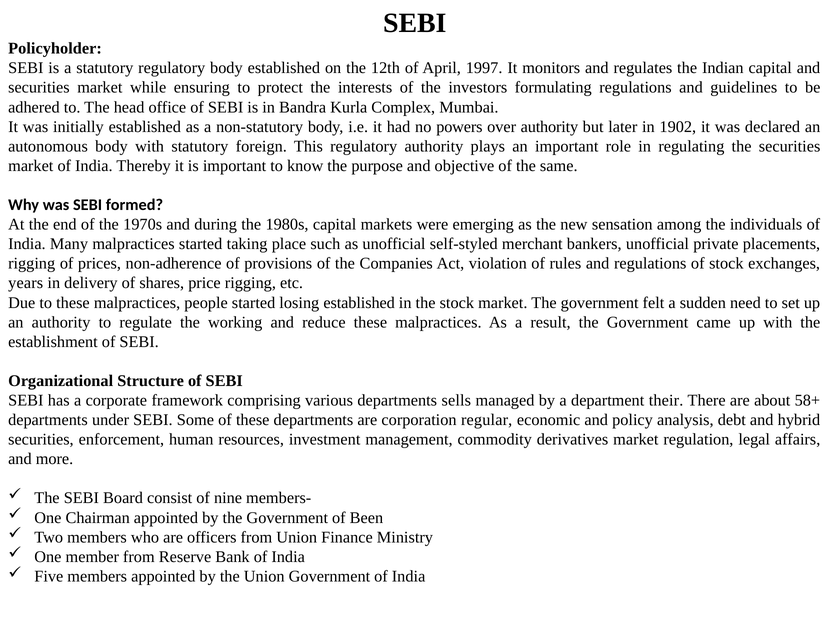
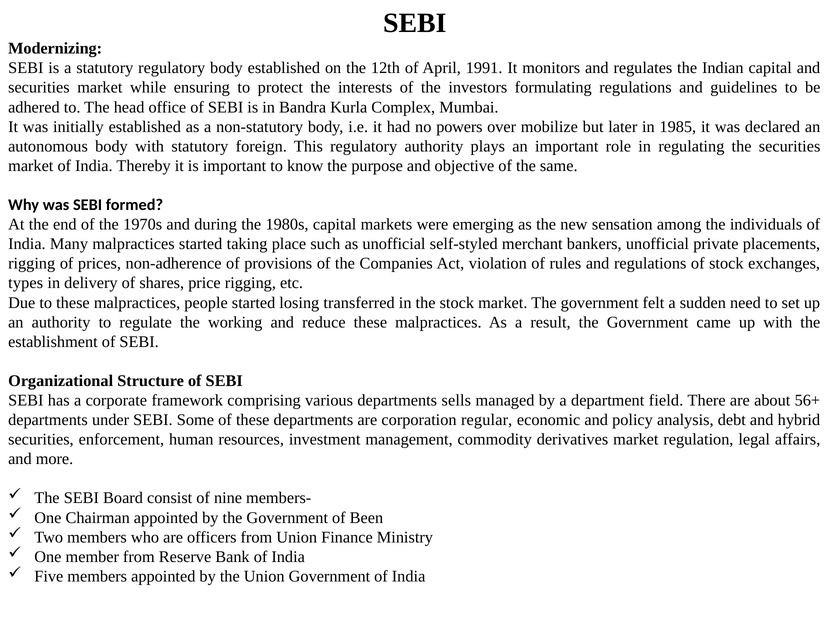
Policyholder: Policyholder -> Modernizing (55, 48)
1997: 1997 -> 1991 (484, 68)
over authority: authority -> mobilize (549, 127)
1902: 1902 -> 1985 (678, 127)
years: years -> types (26, 283)
losing established: established -> transferred (359, 303)
their: their -> field (666, 400)
58+: 58+ -> 56+ (807, 400)
